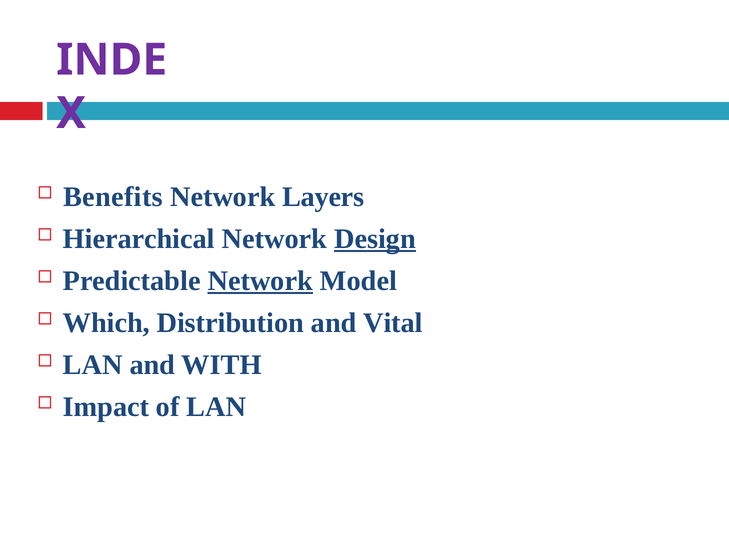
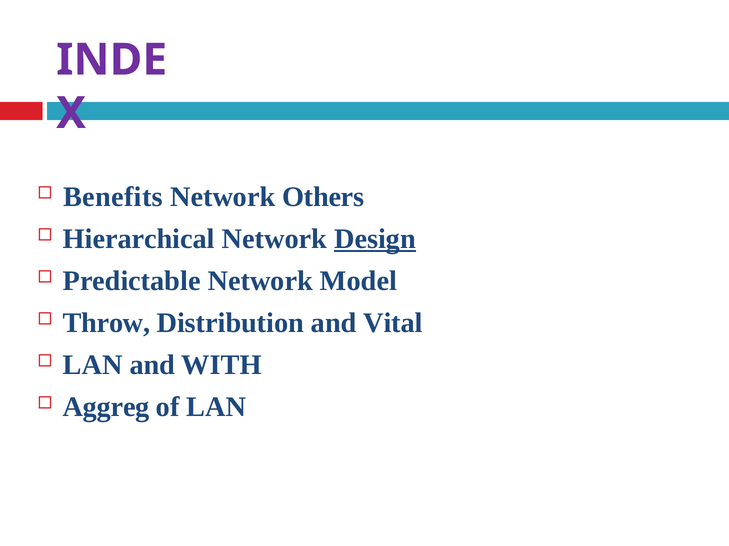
Layers: Layers -> Others (323, 197)
Network underline: present -> none (260, 281)
Which: Which -> Throw (106, 323)
Impact: Impact -> Aggreg (106, 407)
